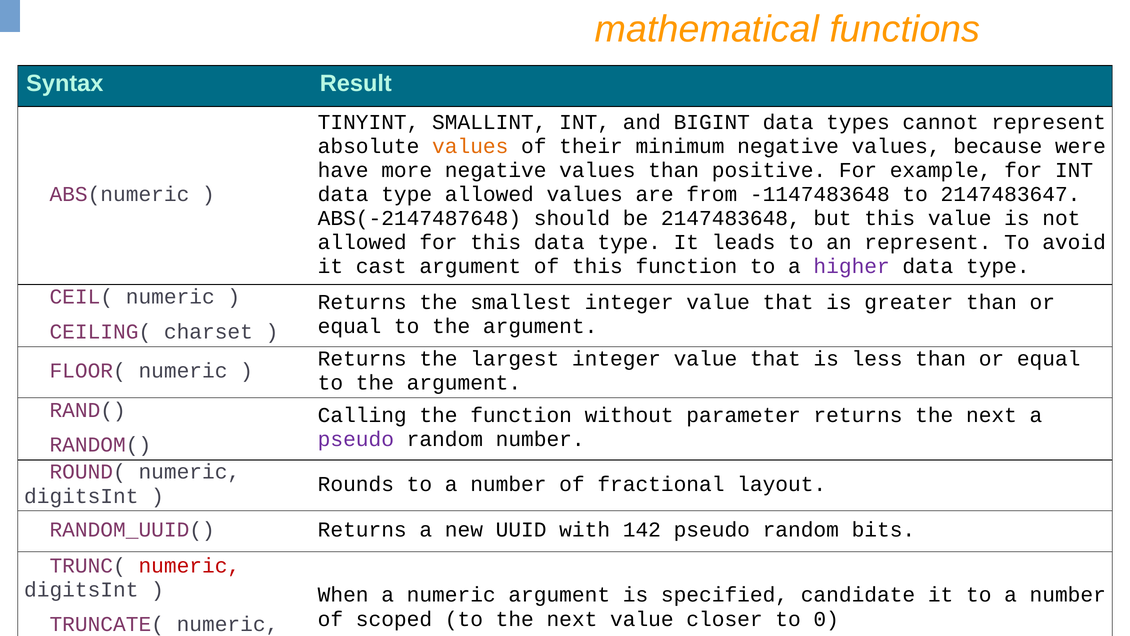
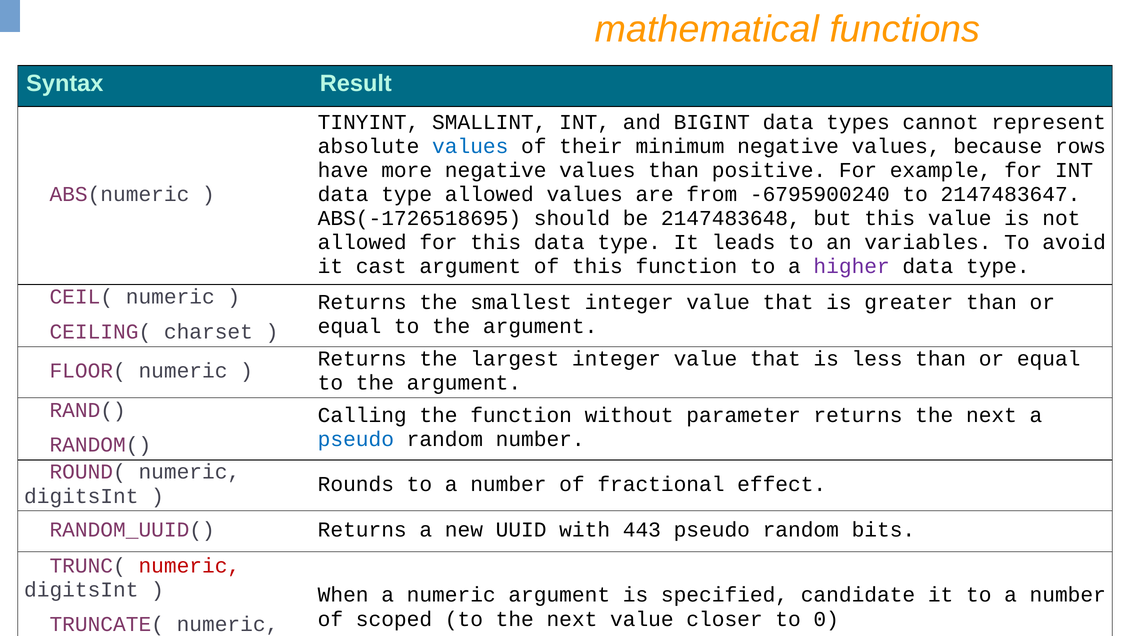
values colour: orange -> blue (470, 146)
were: were -> rows (1080, 146)
-1147483648: -1147483648 -> -6795900240 (820, 194)
ABS(-2147487648: ABS(-2147487648 -> ABS(-1726518695 (419, 218)
an represent: represent -> variables (928, 242)
pseudo colour: purple -> blue (356, 439)
layout: layout -> effect (782, 484)
142: 142 -> 443 (642, 530)
